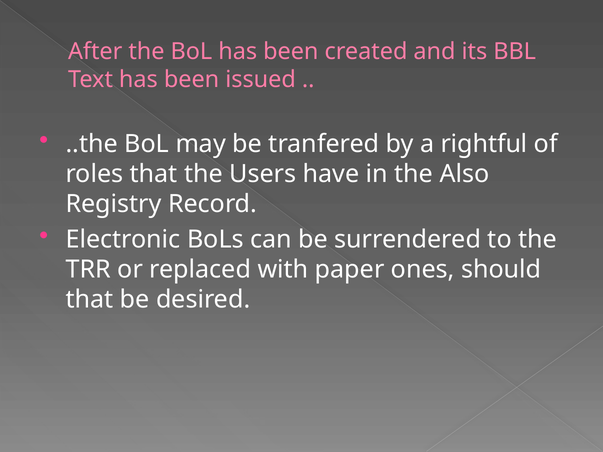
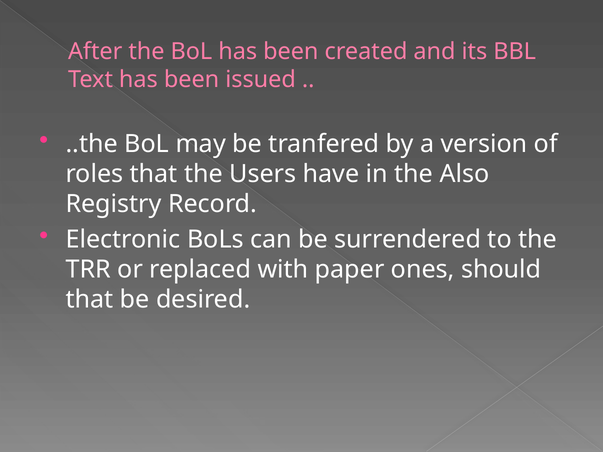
rightful: rightful -> version (484, 144)
